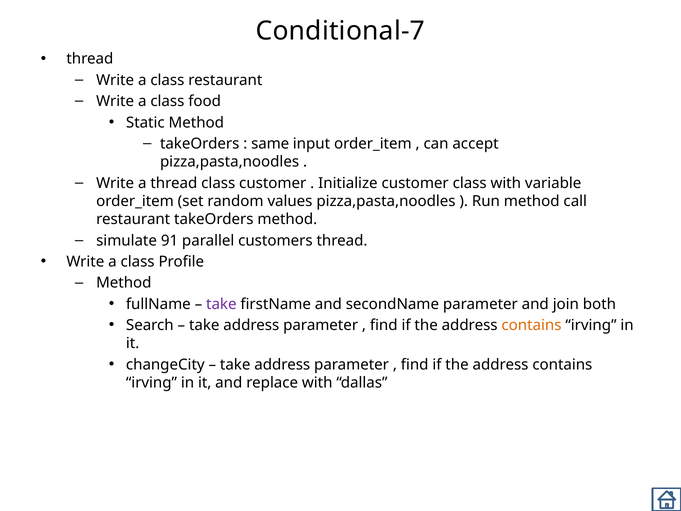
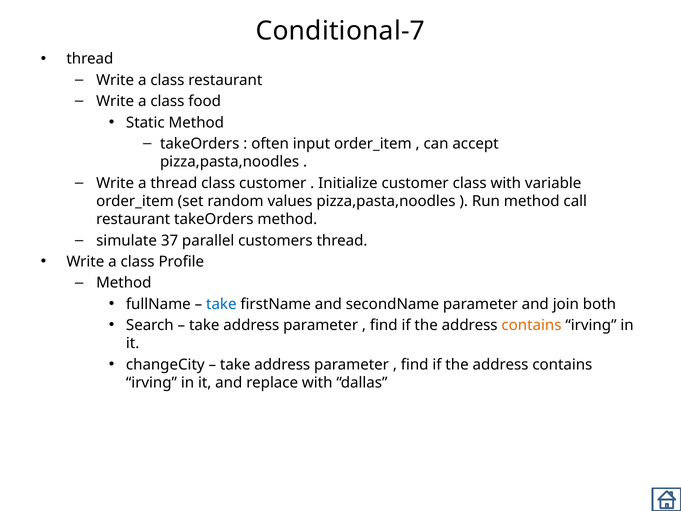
same: same -> often (270, 144)
91: 91 -> 37 (170, 240)
take colour: purple -> blue (221, 304)
